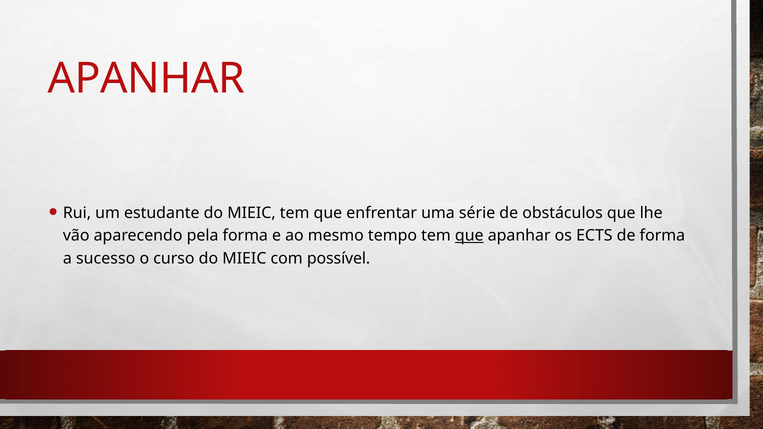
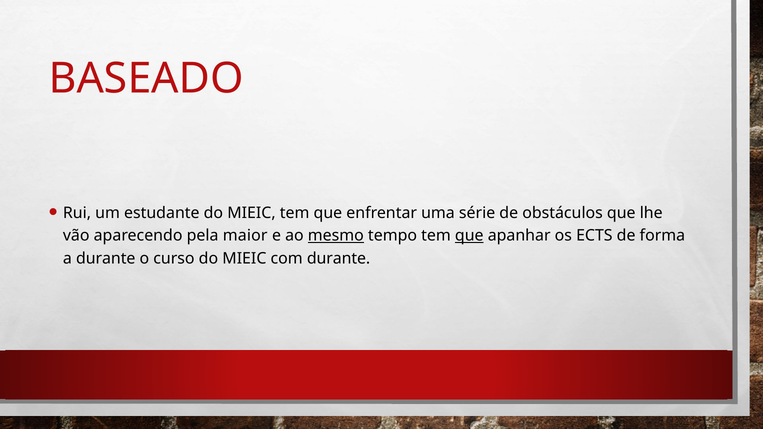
APANHAR: APANHAR -> BASEADO (146, 79)
pela forma: forma -> maior (245, 236)
mesmo underline: none -> present (336, 236)
a sucesso: sucesso -> durante (106, 259)
com possível: possível -> durante (339, 259)
